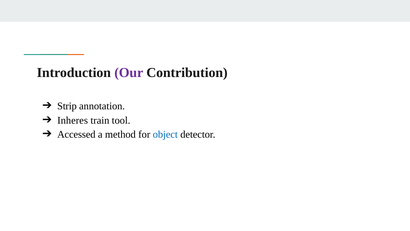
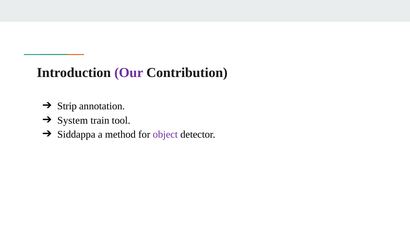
Inheres: Inheres -> System (73, 120)
Accessed: Accessed -> Siddappa (76, 134)
object colour: blue -> purple (165, 134)
